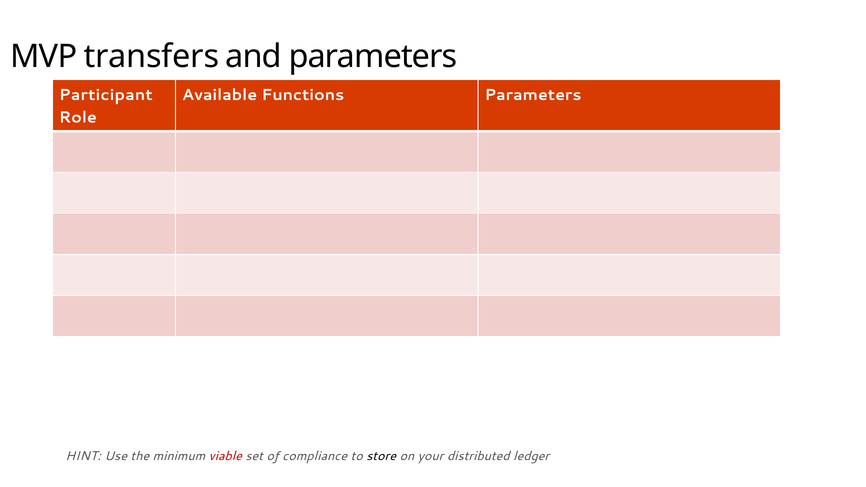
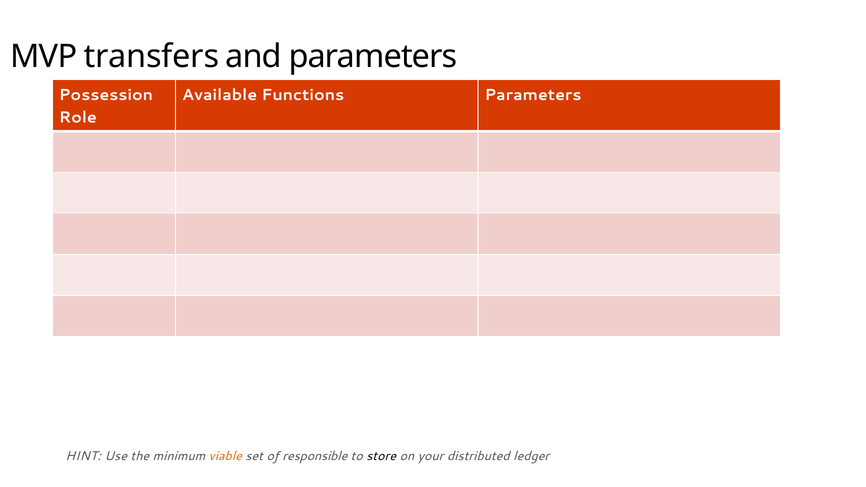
Participant: Participant -> Possession (106, 95)
viable colour: red -> orange (225, 456)
compliance: compliance -> responsible (315, 456)
